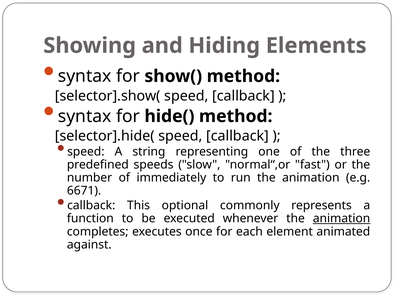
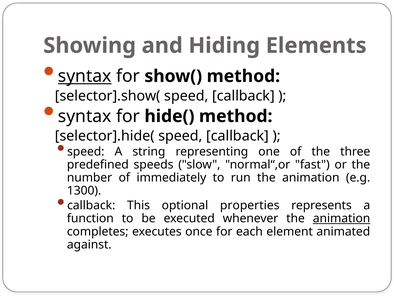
syntax underline: none -> present (85, 76)
6671: 6671 -> 1300 (84, 190)
commonly: commonly -> properties (250, 205)
